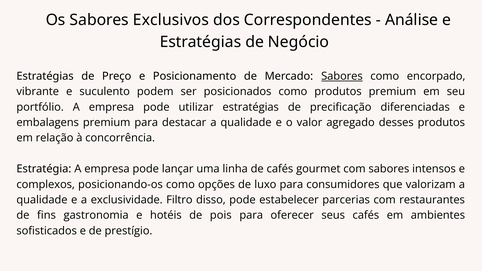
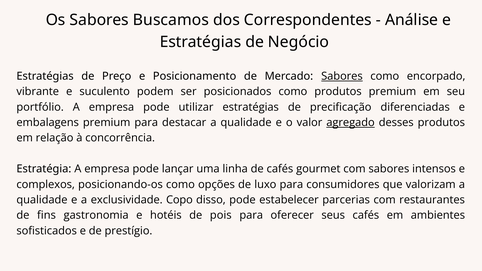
Exclusivos: Exclusivos -> Buscamos (171, 20)
agregado underline: none -> present (351, 123)
Filtro: Filtro -> Copo (179, 200)
